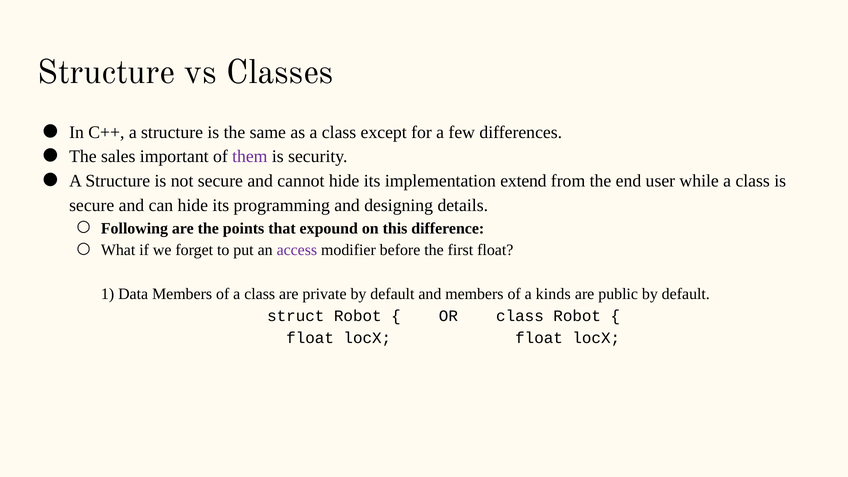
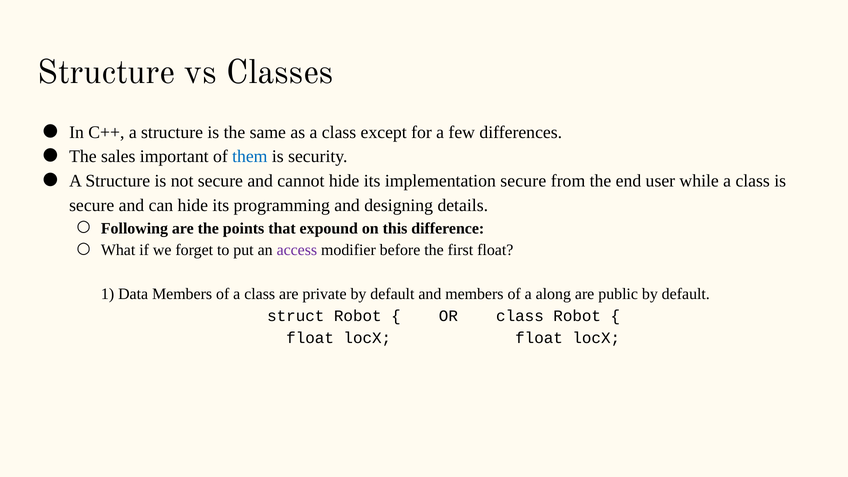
them colour: purple -> blue (250, 157)
implementation extend: extend -> secure (523, 181)
kinds: kinds -> along (553, 294)
